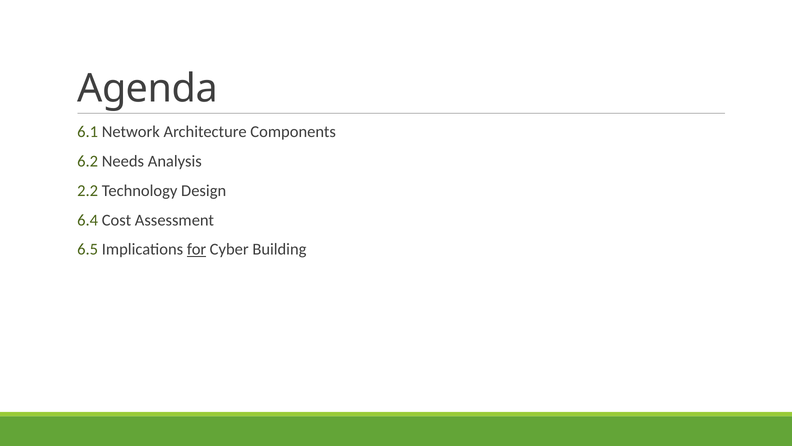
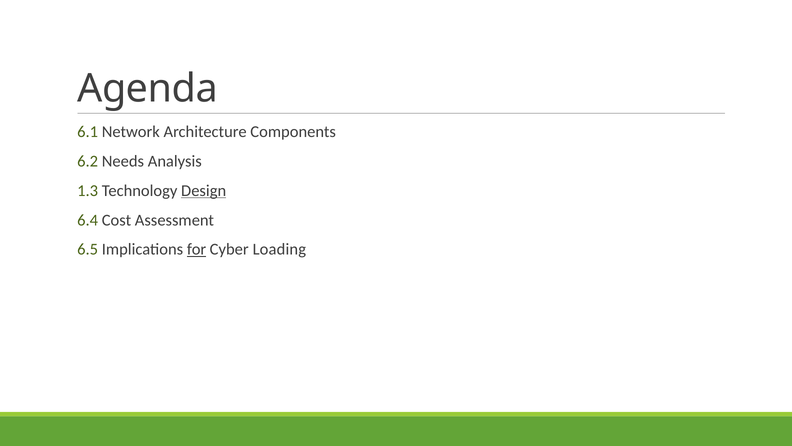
2.2: 2.2 -> 1.3 (88, 190)
Design underline: none -> present (204, 190)
Building: Building -> Loading (279, 249)
